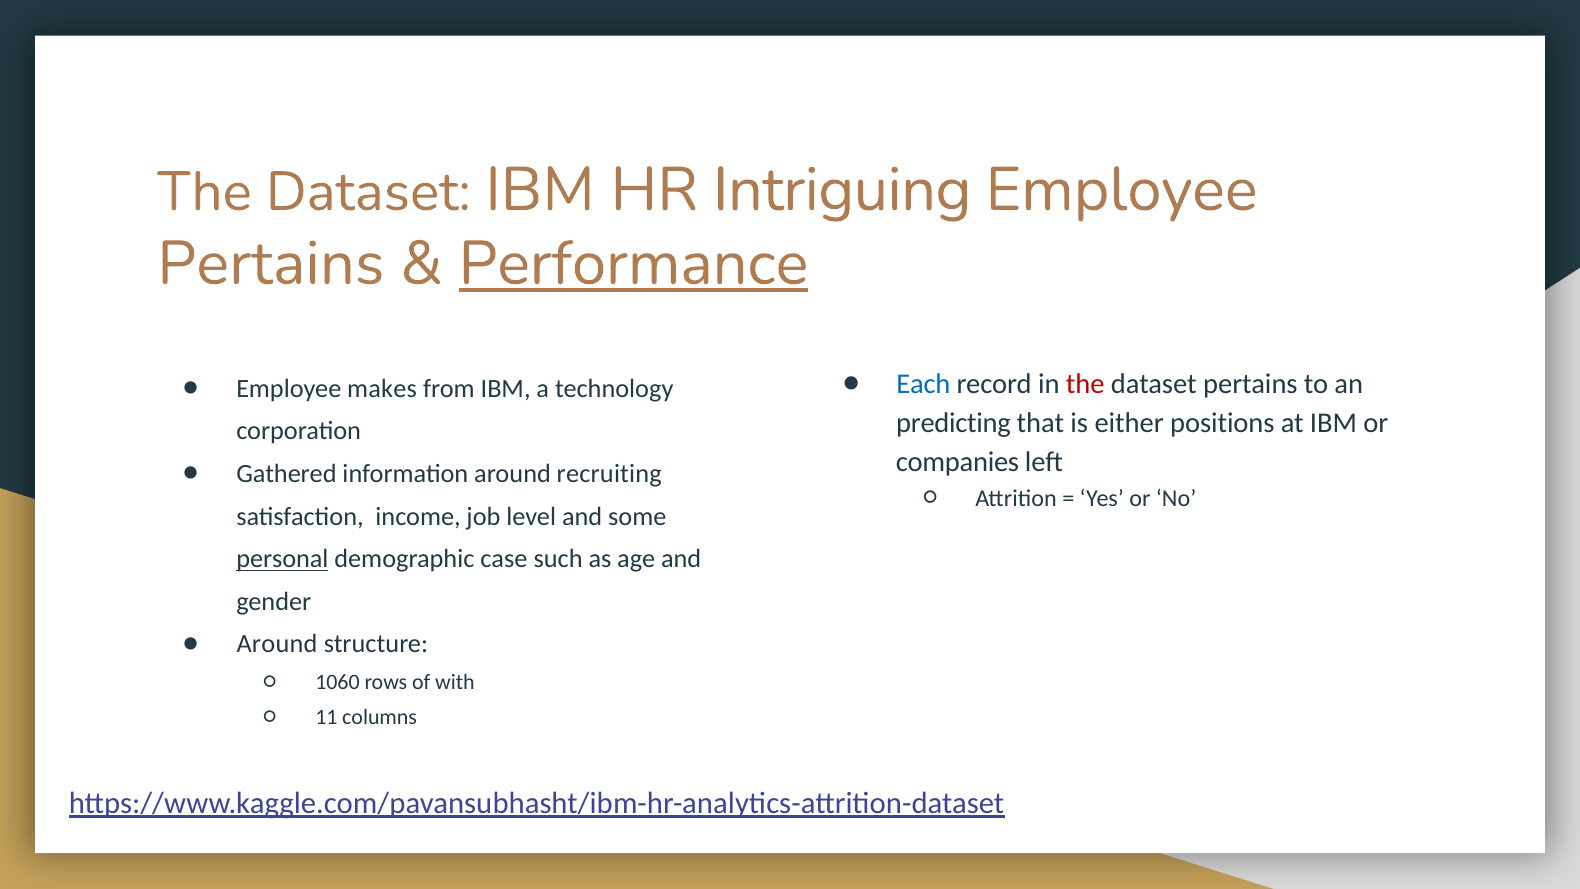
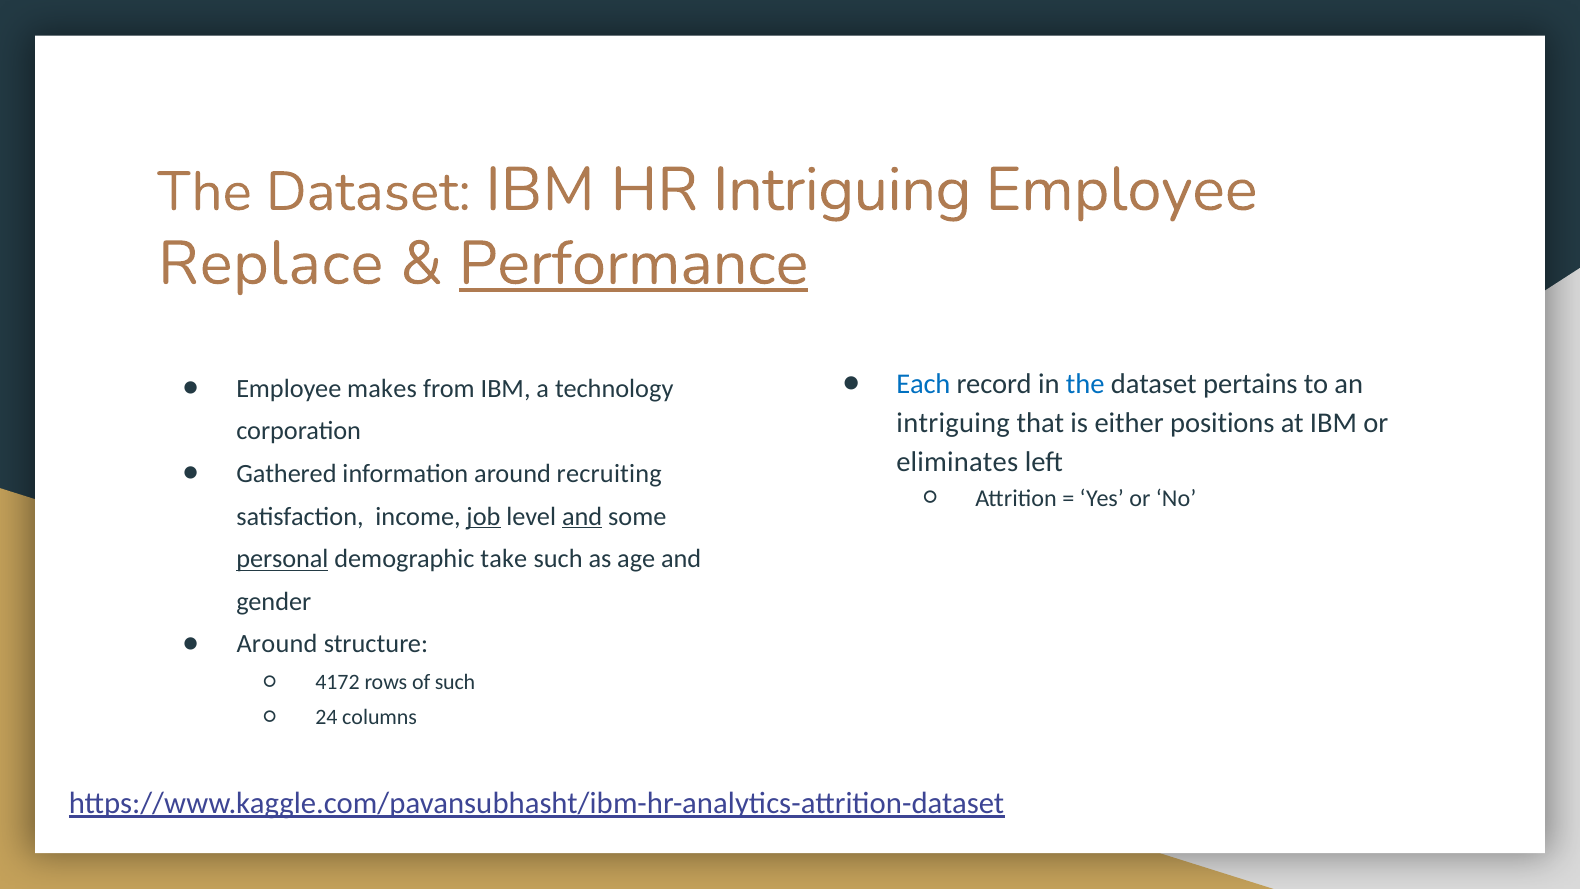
Pertains: Pertains -> Replace (271, 263)
the colour: red -> blue (1085, 384)
predicting: predicting -> intriguing (953, 423)
companies: companies -> eliminates (957, 462)
job underline: none -> present (483, 516)
and underline: none -> present (582, 516)
case: case -> take (504, 559)
1060: 1060 -> 4172 (337, 682)
of with: with -> such (455, 682)
11: 11 -> 24 (326, 718)
